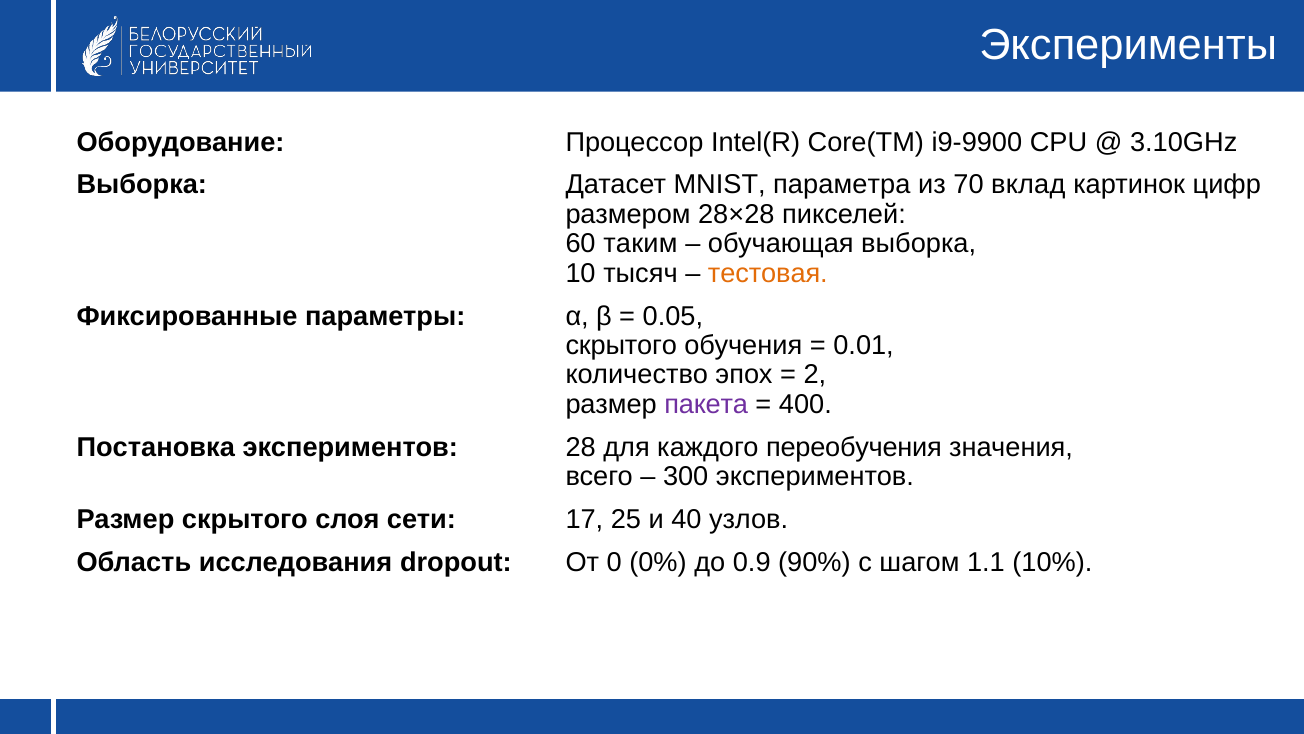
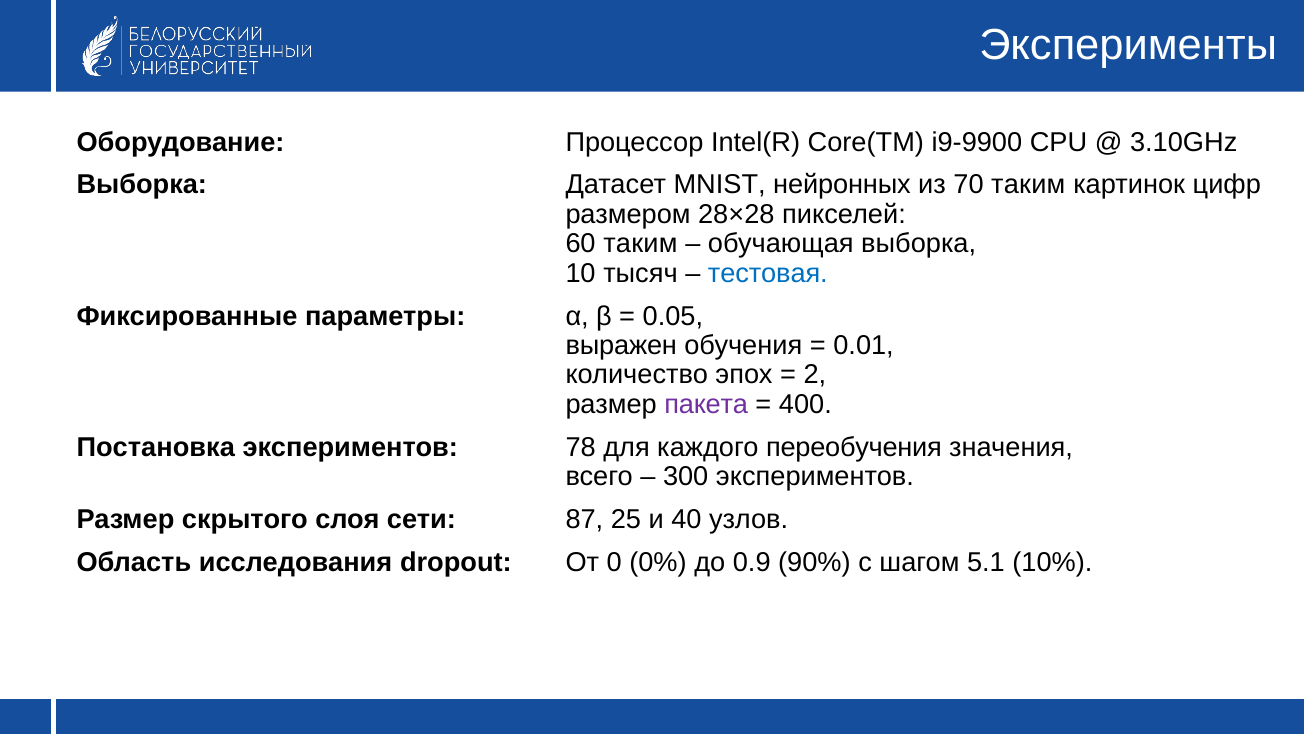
параметра: параметра -> нейронных (842, 185)
70 вклад: вклад -> таким (1028, 185)
тестовая colour: orange -> blue (768, 273)
скрытого: скрытого -> выражен (621, 345)
28: 28 -> 78 (581, 447)
17: 17 -> 87 (584, 519)
1.1: 1.1 -> 5.1 (986, 562)
